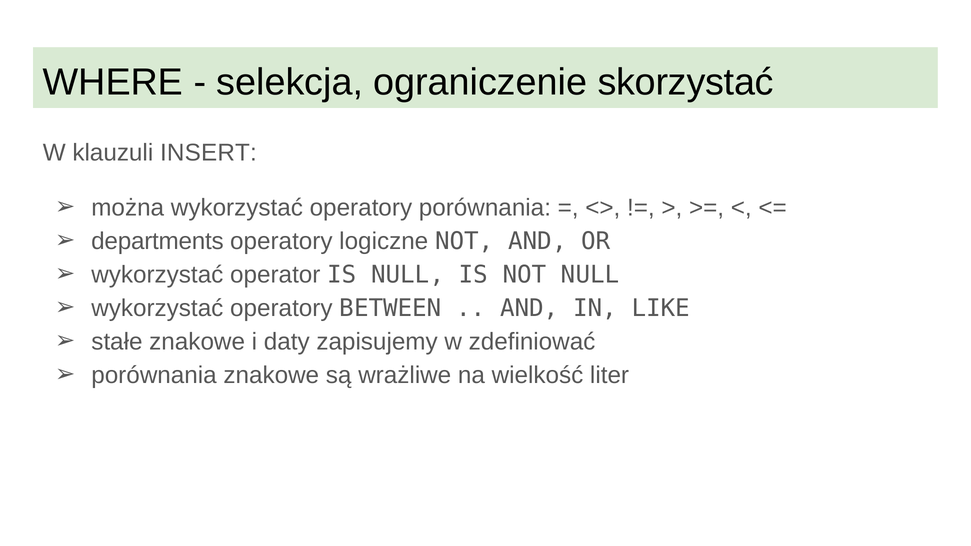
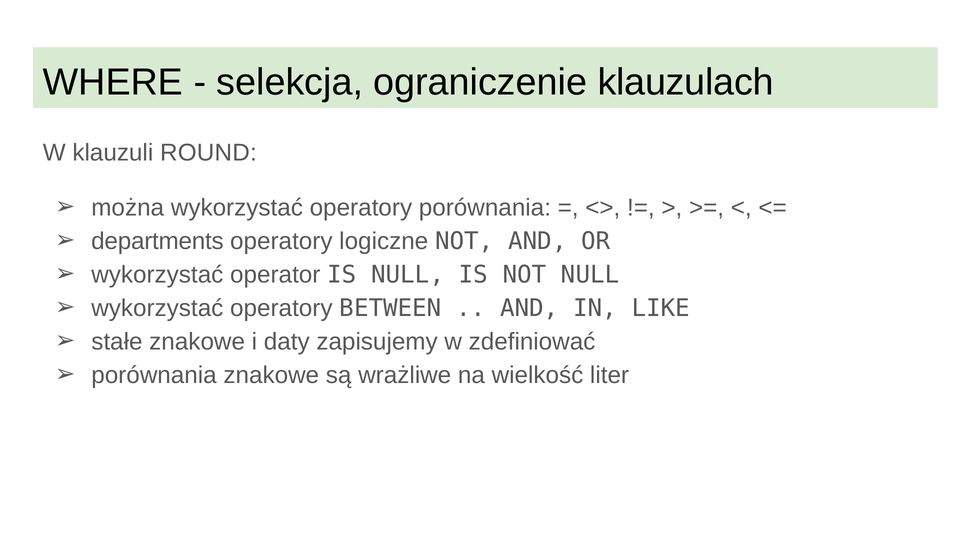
skorzystać: skorzystać -> klauzulach (686, 82)
INSERT: INSERT -> ROUND (208, 153)
